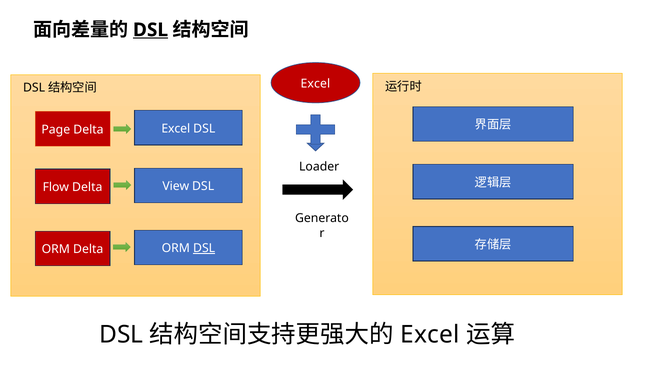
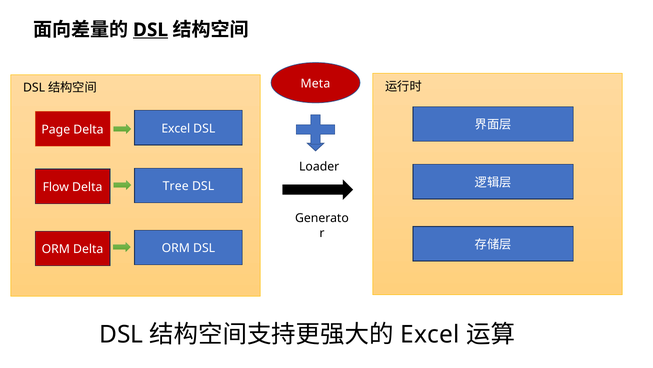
Excel: Excel -> Meta (315, 83)
View: View -> Tree (176, 186)
DSL underline: present -> none (204, 248)
